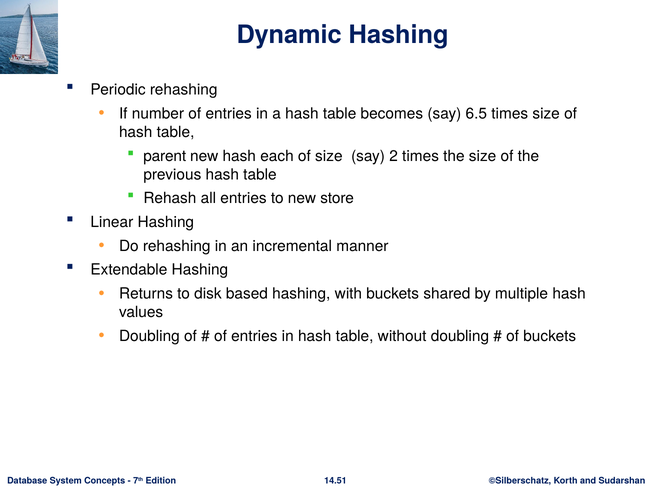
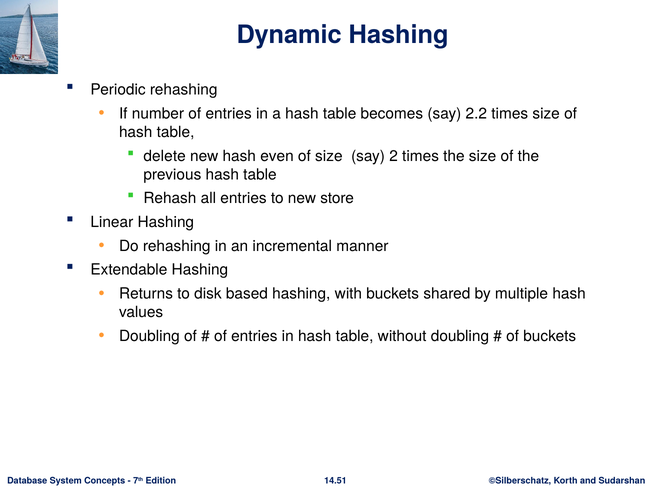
6.5: 6.5 -> 2.2 (476, 114)
parent: parent -> delete (165, 156)
each: each -> even (277, 156)
